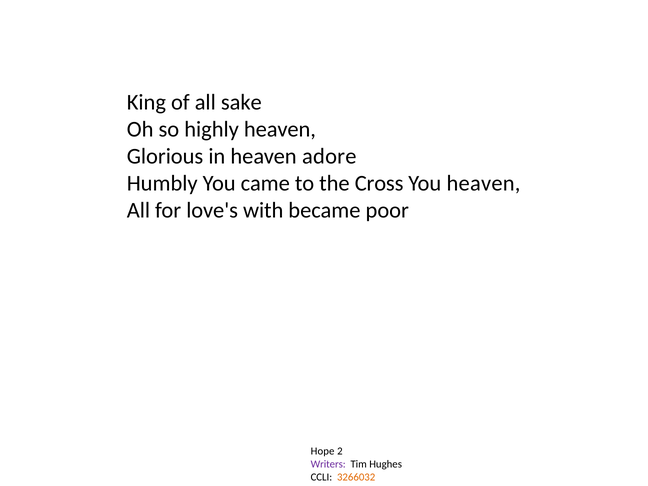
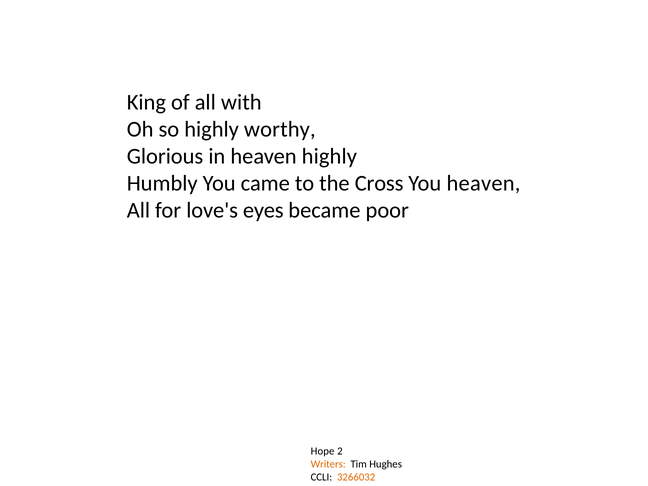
sake: sake -> with (241, 102)
highly heaven: heaven -> worthy (280, 129)
heaven adore: adore -> highly (329, 156)
with: with -> eyes (263, 210)
Writers colour: purple -> orange (328, 464)
